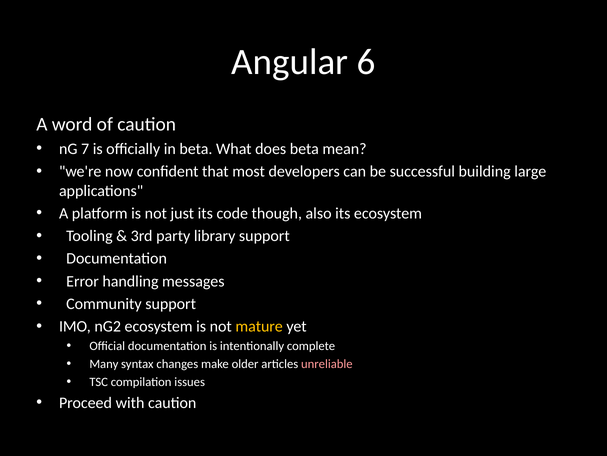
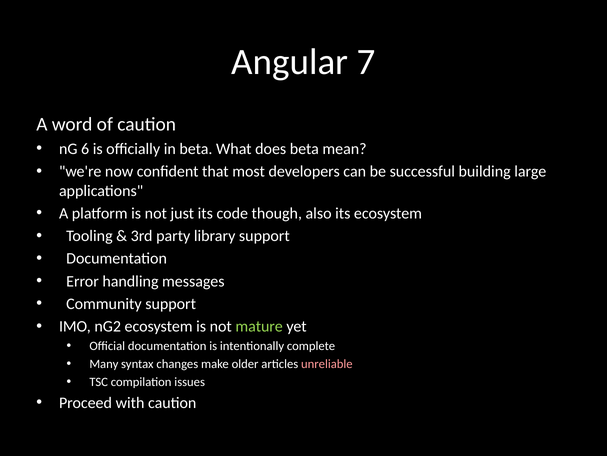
6: 6 -> 7 (366, 62)
7: 7 -> 6 (85, 149)
mature colour: yellow -> light green (259, 326)
